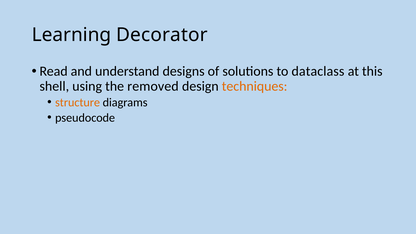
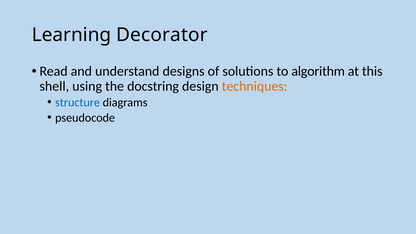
dataclass: dataclass -> algorithm (318, 71)
removed: removed -> docstring (153, 86)
structure colour: orange -> blue (78, 102)
